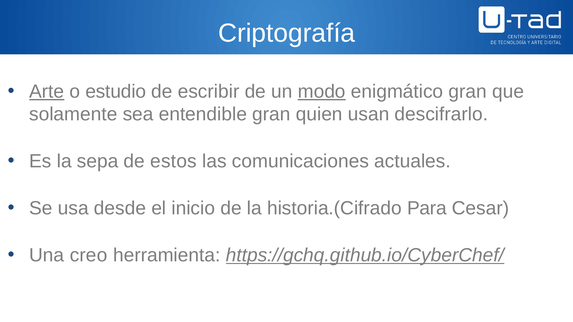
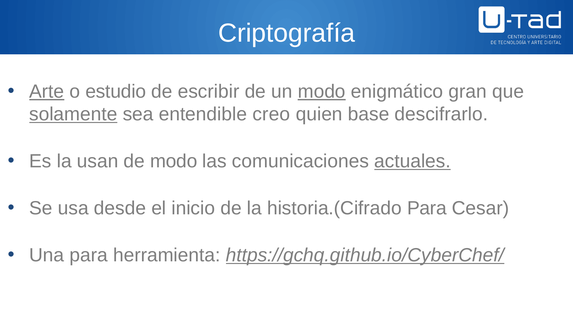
solamente underline: none -> present (73, 114)
entendible gran: gran -> creo (271, 114)
usan: usan -> base (369, 114)
sepa: sepa -> usan (98, 161)
de estos: estos -> modo (174, 161)
actuales underline: none -> present (412, 161)
Una creo: creo -> para (89, 255)
